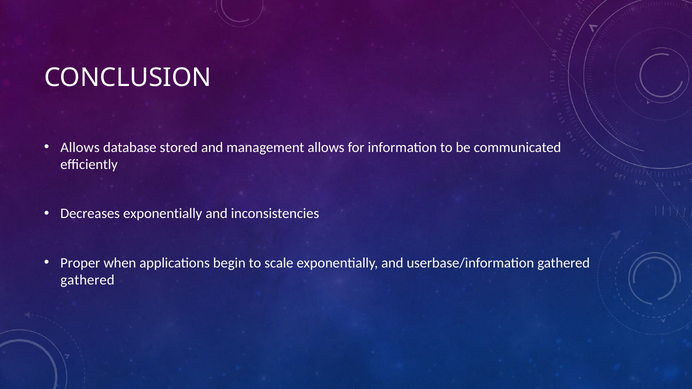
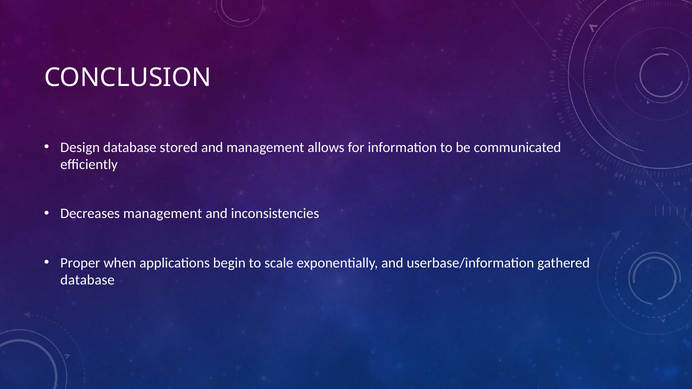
Allows: Allows -> Design (80, 148)
Decreases exponentially: exponentially -> management (163, 214)
gathered: gathered -> database (87, 280)
